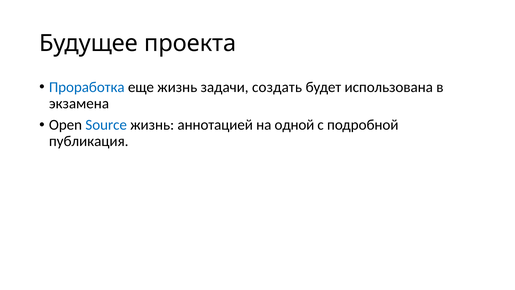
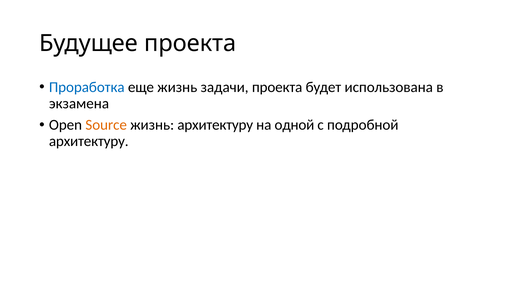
задачи создать: создать -> проекта (277, 87)
Source colour: blue -> orange (106, 125)
жизнь аннотацией: аннотацией -> архитектуру (215, 125)
публикация: публикация -> архитектуру (89, 141)
